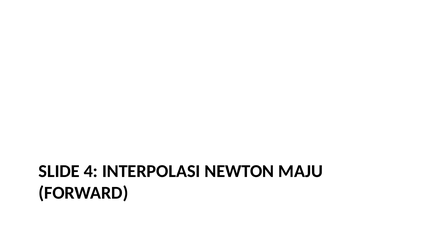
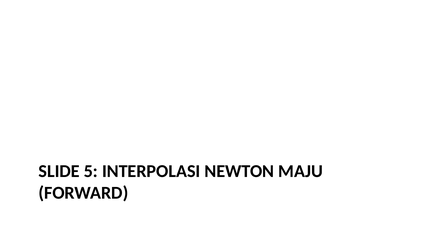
4: 4 -> 5 (91, 171)
